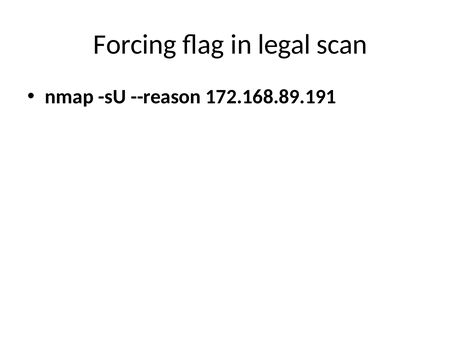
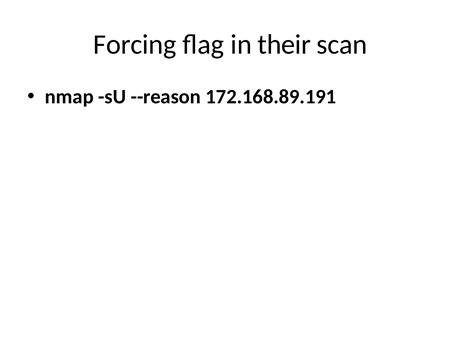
legal: legal -> their (284, 45)
